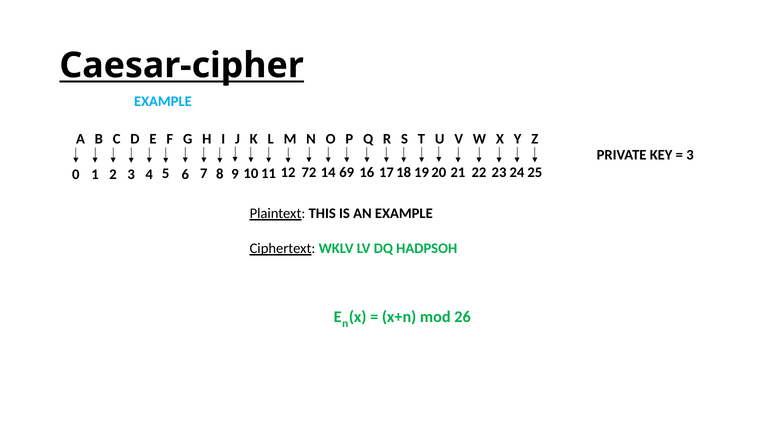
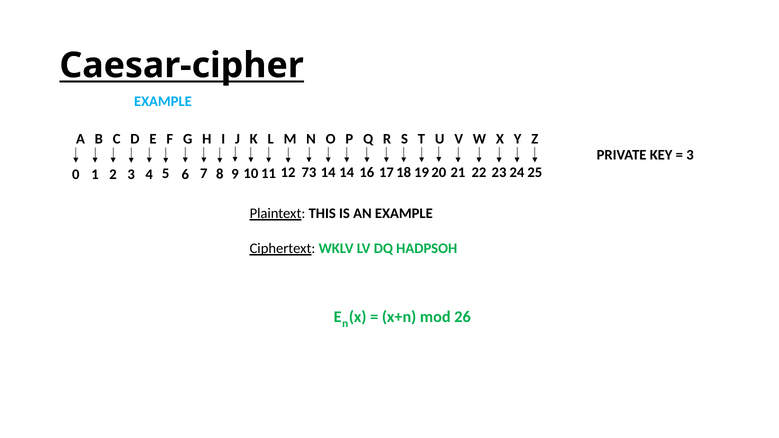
72: 72 -> 73 (309, 173)
14 69: 69 -> 14 (347, 173)
